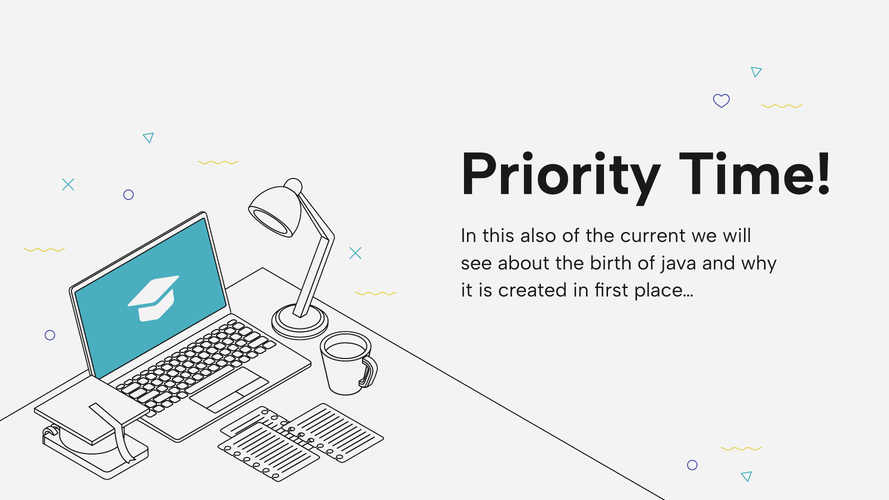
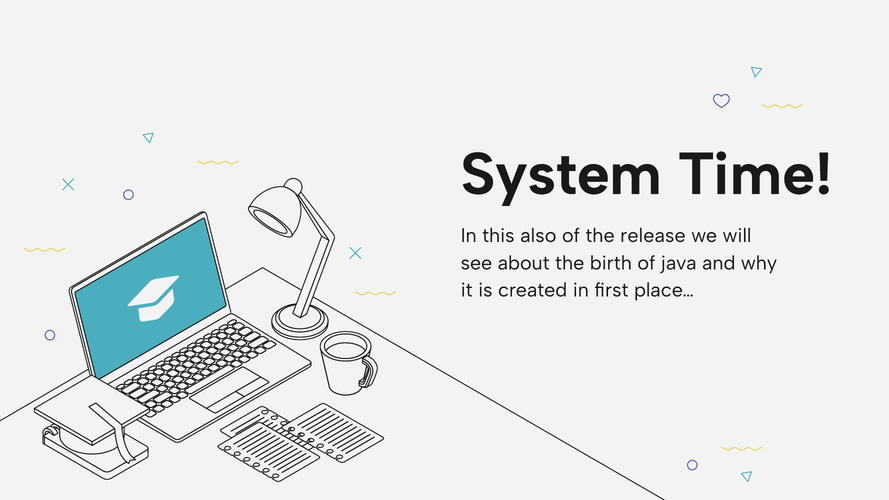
Priority: Priority -> System (561, 175)
current: current -> release (653, 236)
